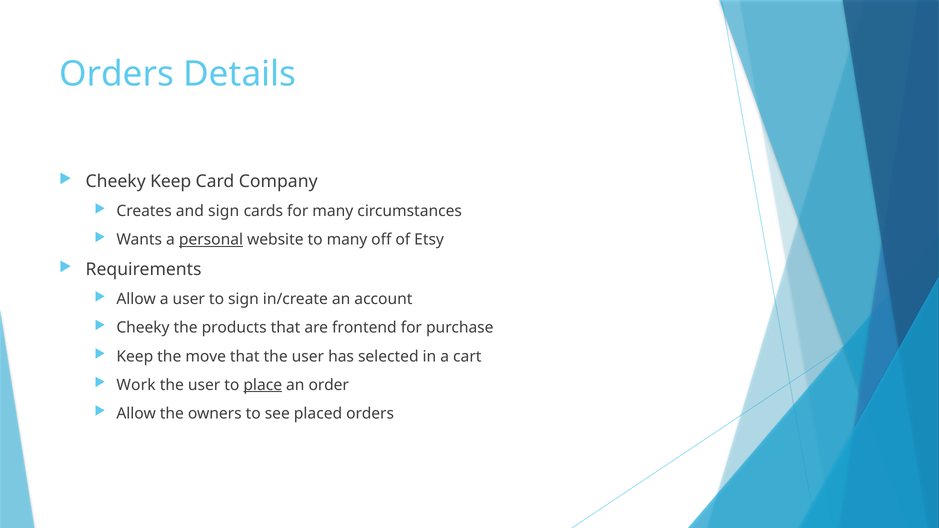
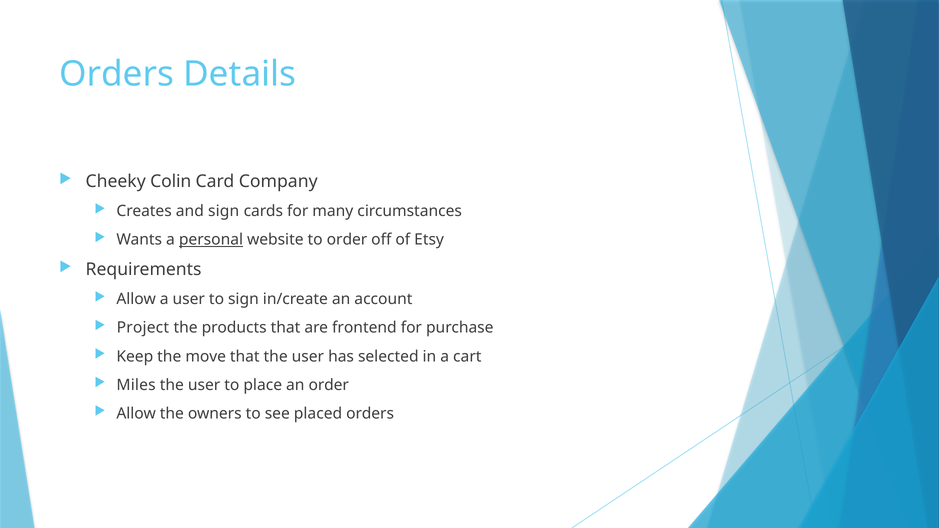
Cheeky Keep: Keep -> Colin (171, 182)
to many: many -> order (347, 240)
Cheeky: Cheeky -> Project (143, 328)
Work: Work -> Miles (136, 385)
place underline: present -> none (263, 385)
